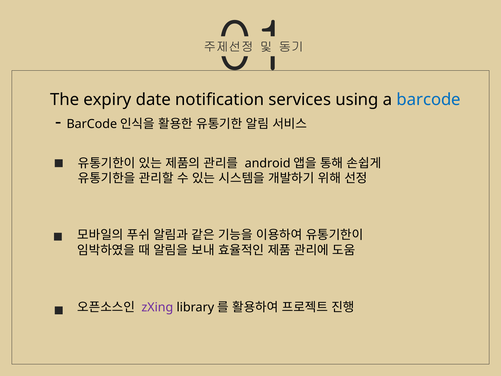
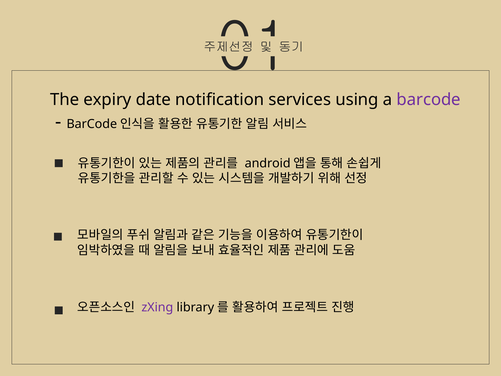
barcode colour: blue -> purple (429, 100)
